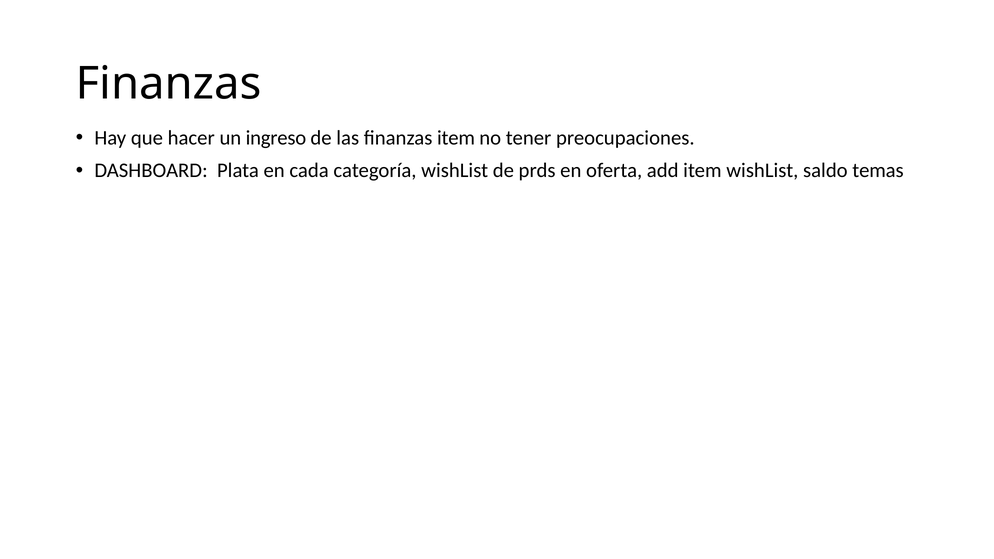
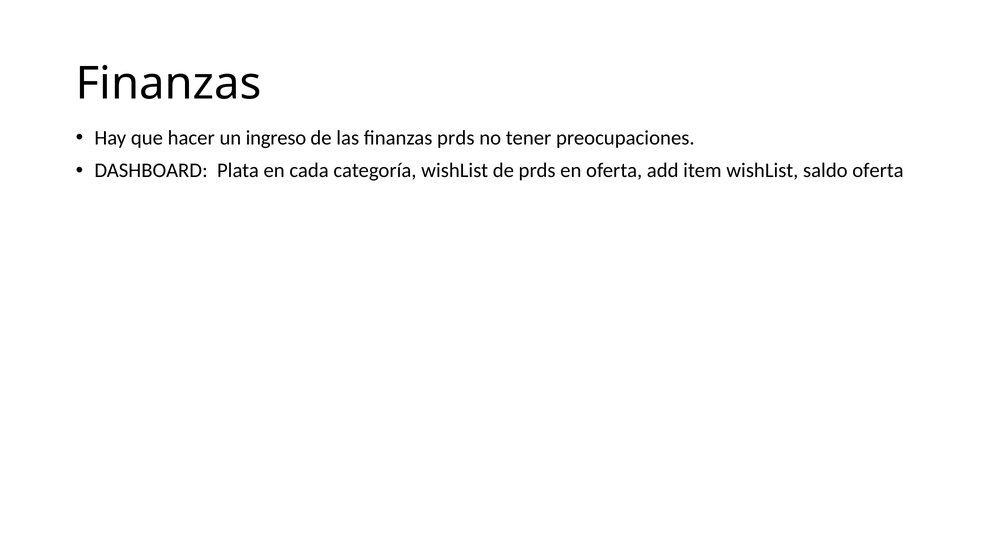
finanzas item: item -> prds (456, 138)
saldo temas: temas -> oferta (878, 171)
